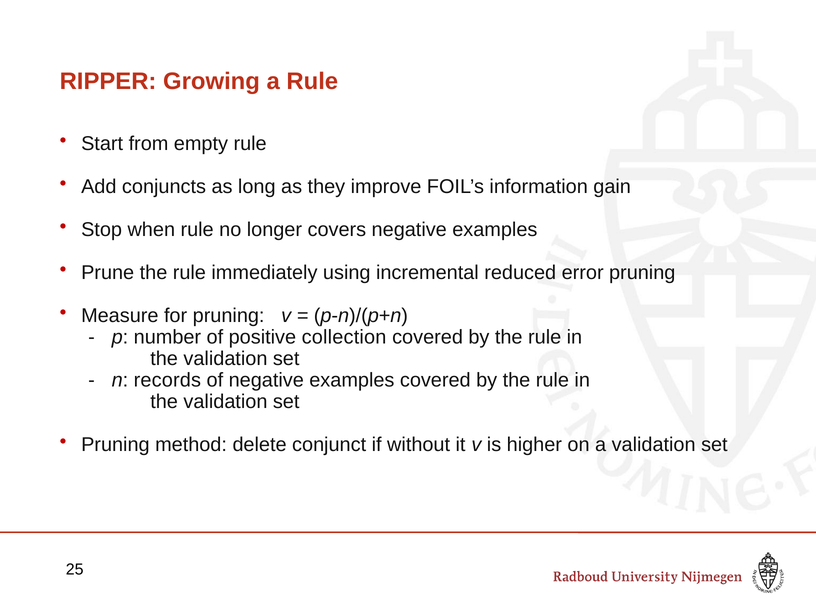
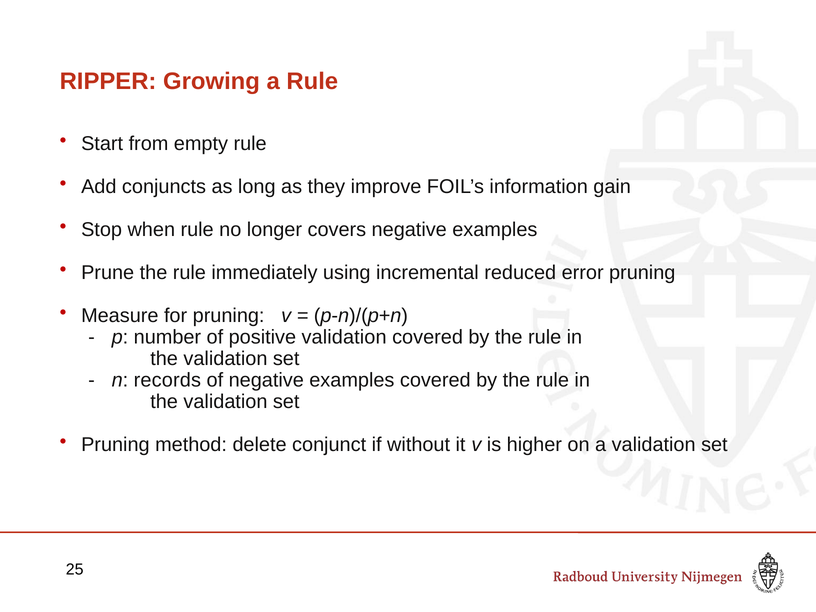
positive collection: collection -> validation (344, 337)
